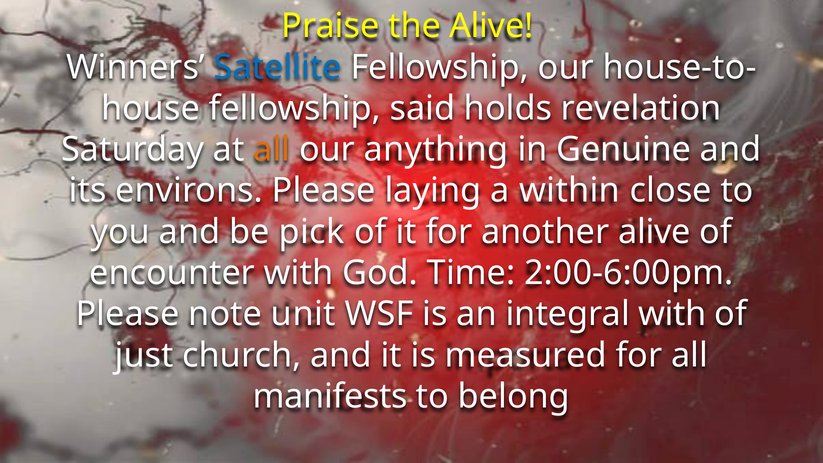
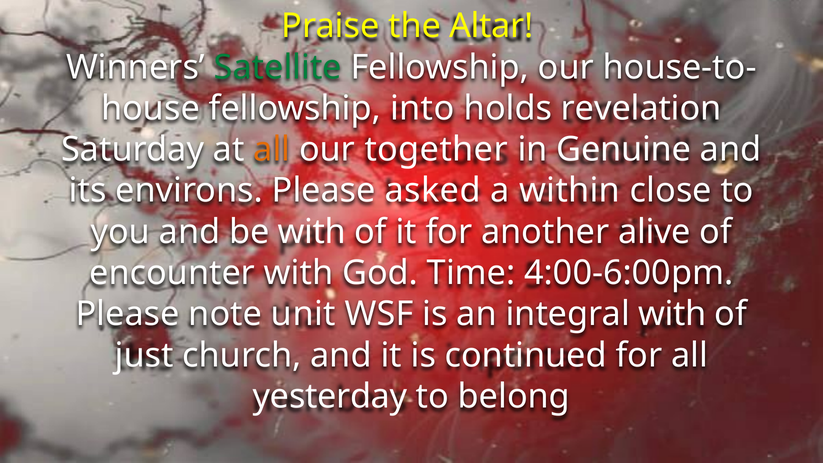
the Alive: Alive -> Altar (491, 26)
Satellite colour: blue -> green (278, 67)
said: said -> into (422, 108)
anything: anything -> together (436, 149)
laying: laying -> asked (433, 191)
be pick: pick -> with (312, 232)
2:00-6:00pm: 2:00-6:00pm -> 4:00-6:00pm (629, 273)
measured: measured -> continued (526, 355)
manifests: manifests -> yesterday (330, 396)
